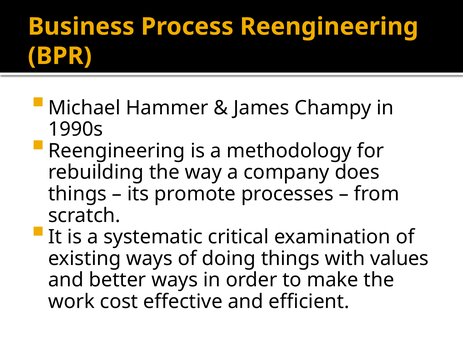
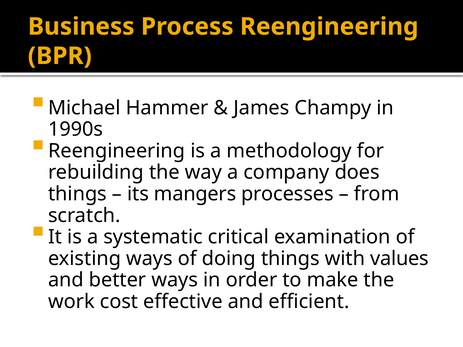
promote: promote -> mangers (195, 194)
